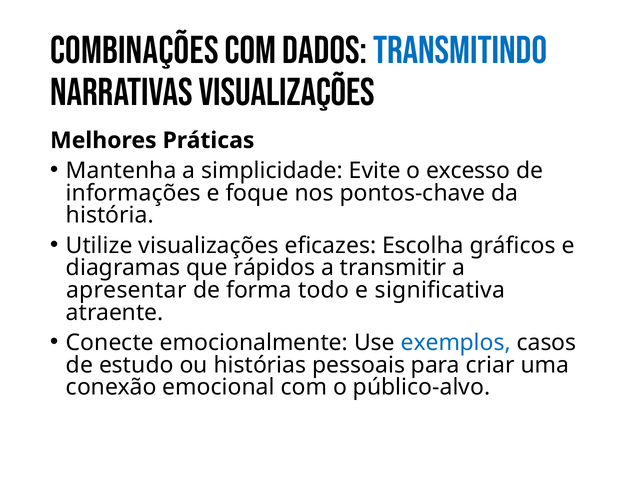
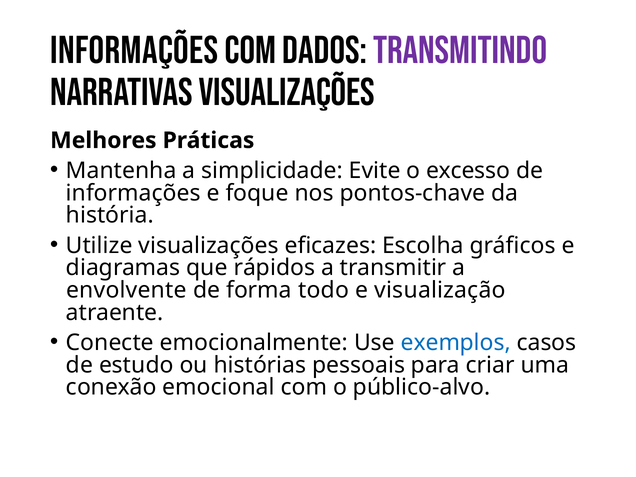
Combinações: Combinações -> Informações (134, 50)
Transmitindo colour: blue -> purple (460, 50)
apresentar: apresentar -> envolvente (126, 290)
significativa: significativa -> visualização (440, 290)
